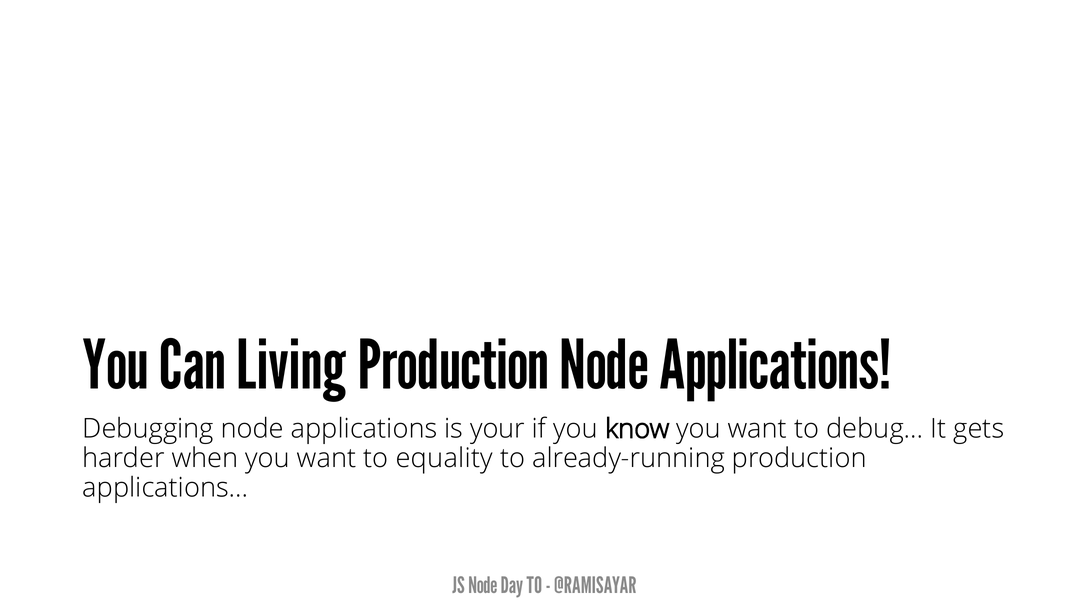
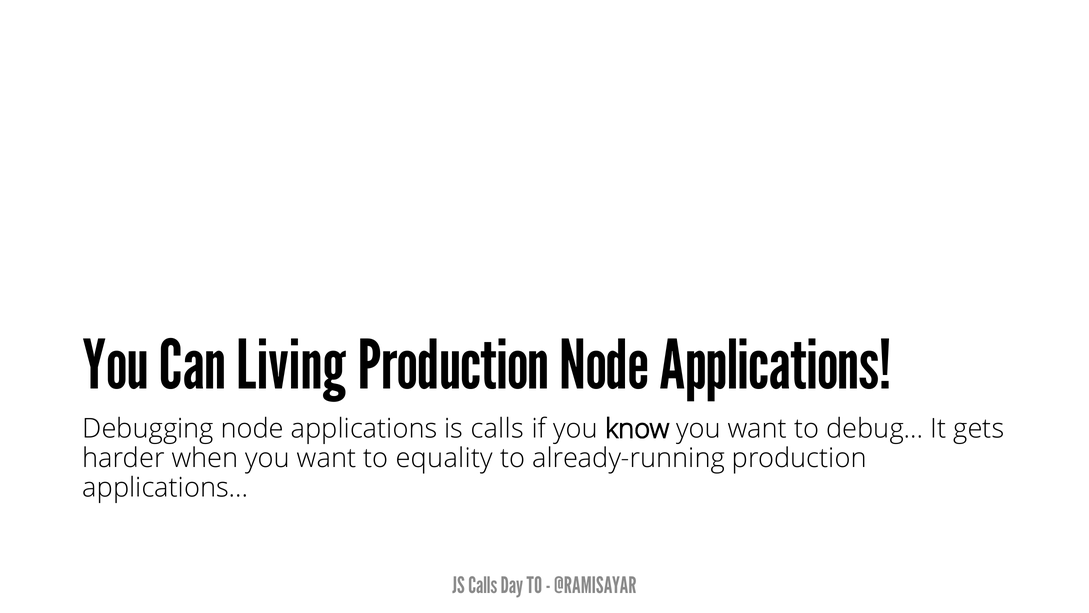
is your: your -> calls (497, 429)
JS Node: Node -> Calls (483, 586)
